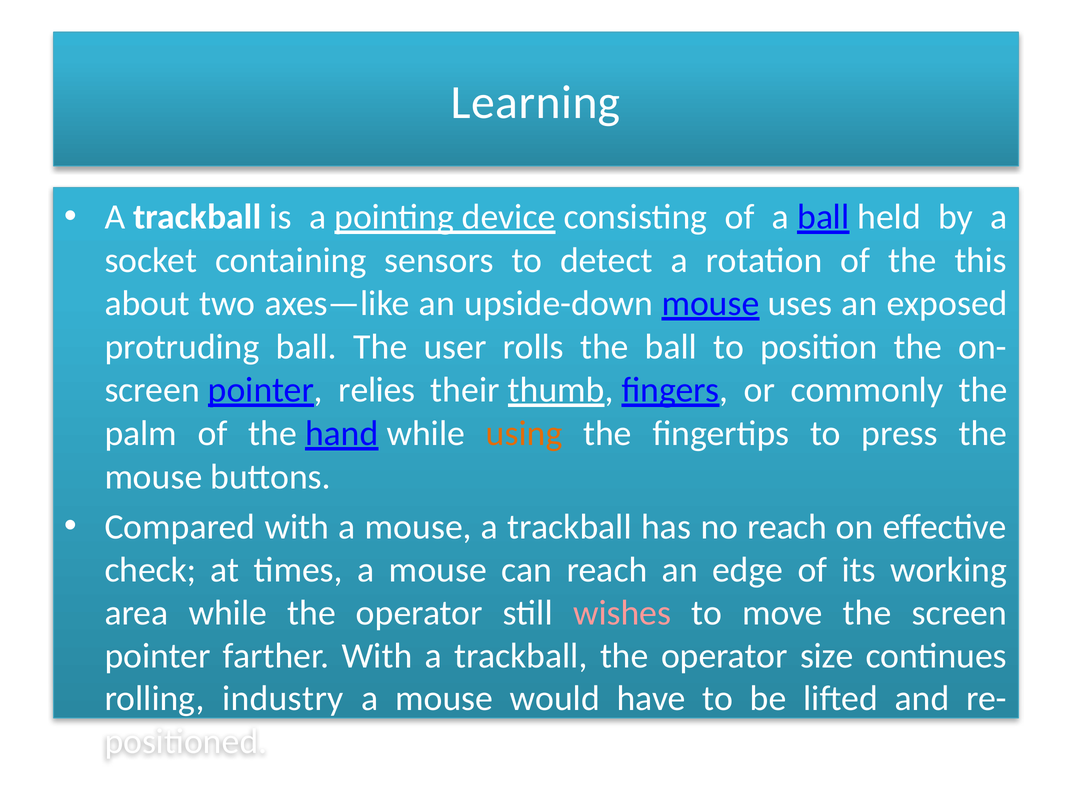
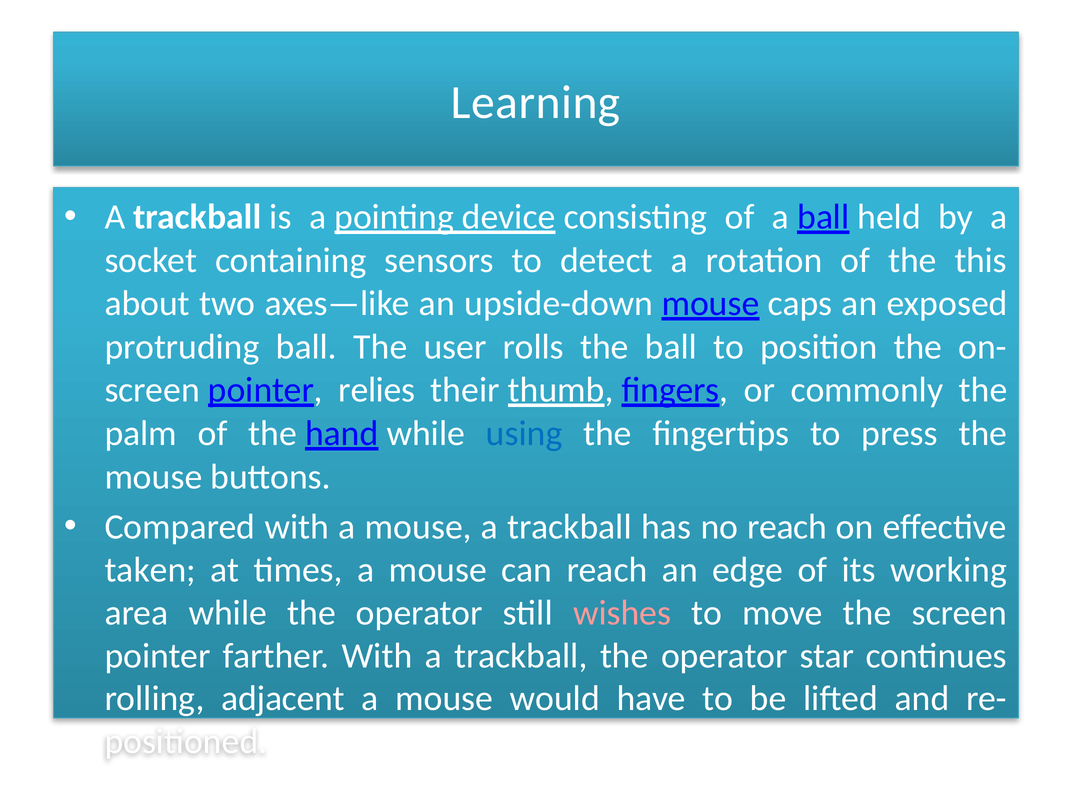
uses: uses -> caps (800, 303)
using colour: orange -> blue (524, 433)
check: check -> taken (150, 570)
size: size -> star (827, 656)
industry: industry -> adjacent (283, 699)
